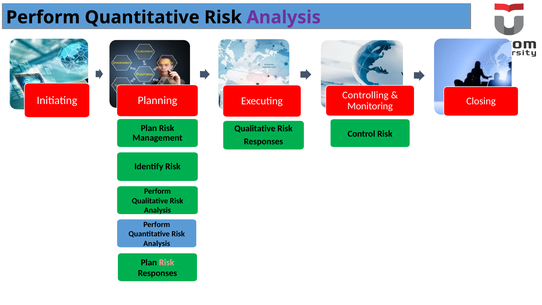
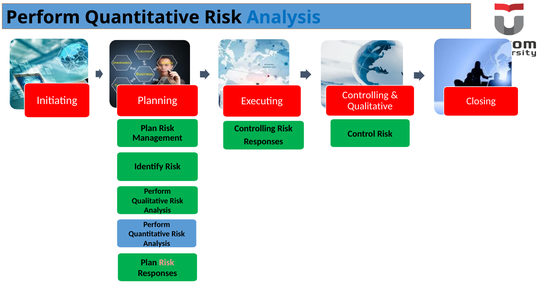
Analysis colour: purple -> blue (284, 17)
Monitoring: Monitoring -> Qualitative (370, 106)
Qualitative: Qualitative -> Controlling (255, 129)
